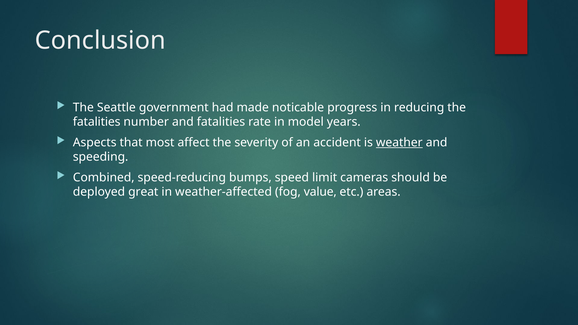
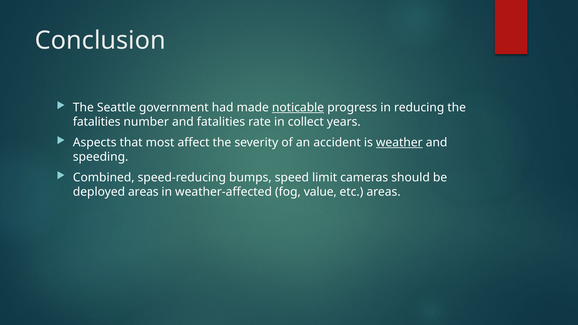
noticable underline: none -> present (298, 108)
model: model -> collect (306, 122)
deployed great: great -> areas (143, 192)
